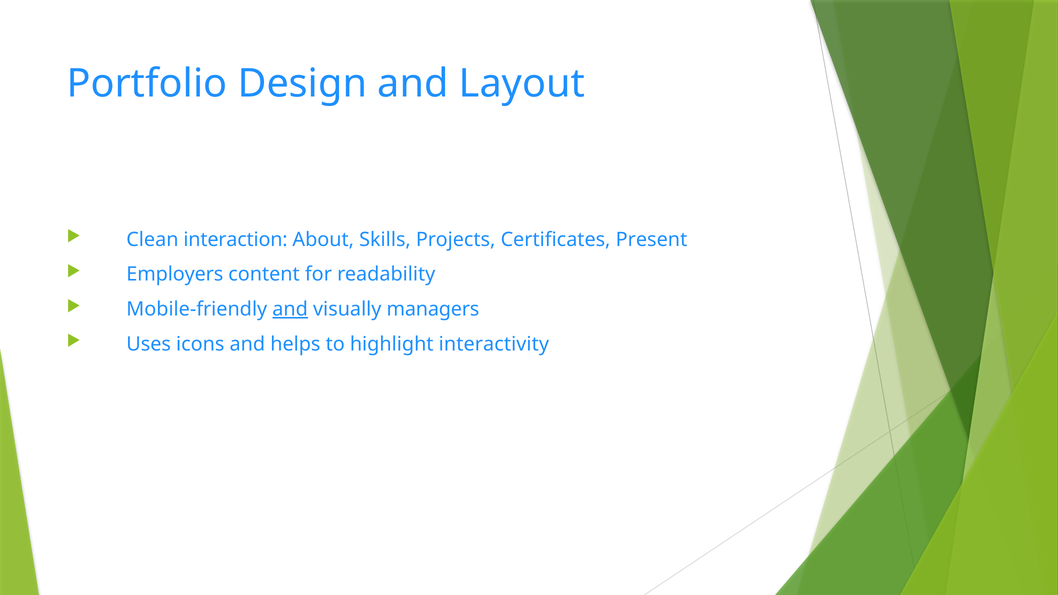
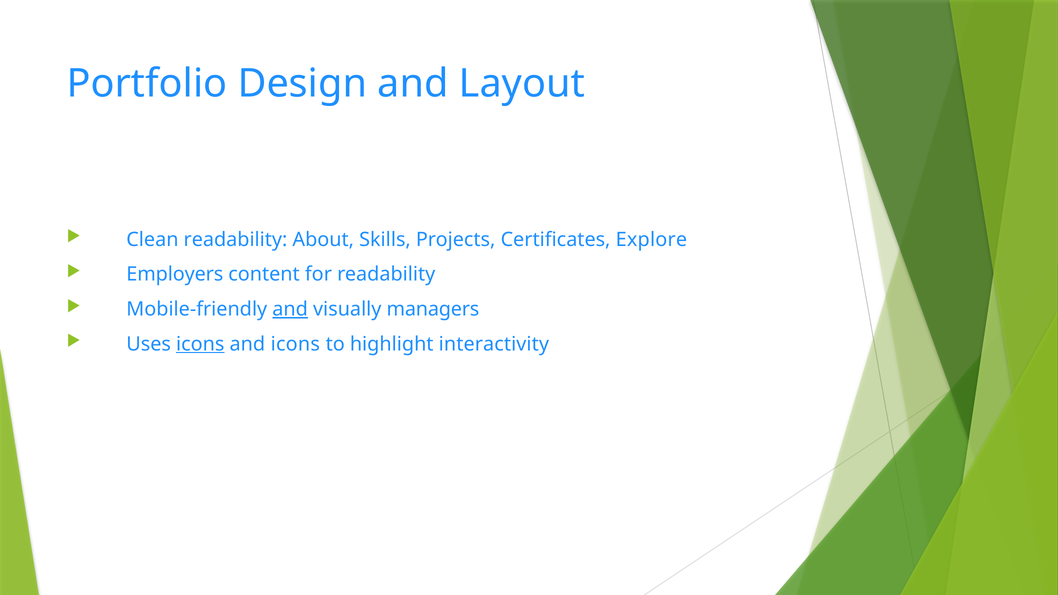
Clean interaction: interaction -> readability (235, 240)
Present: Present -> Explore (651, 240)
icons underline: none -> present (200, 344)
and helps: helps -> icons (295, 344)
